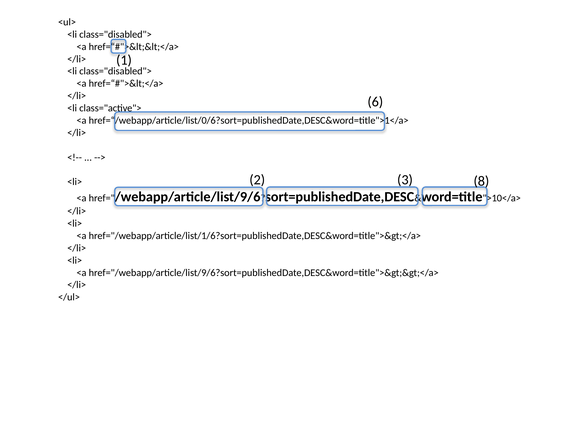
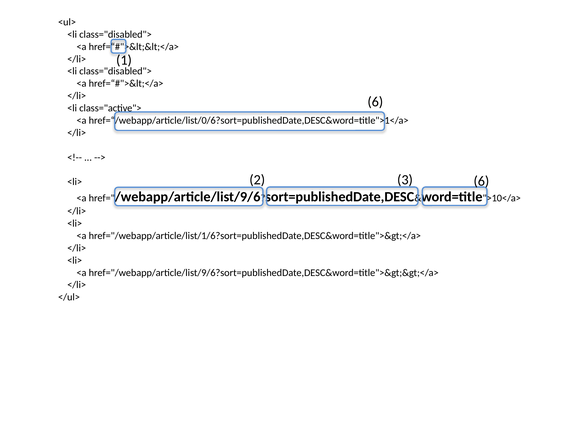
3 8: 8 -> 6 (481, 181)
